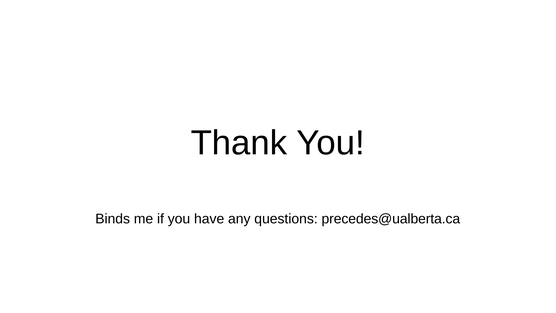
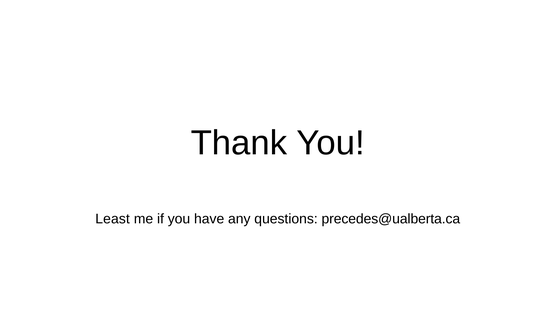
Binds: Binds -> Least (113, 219)
